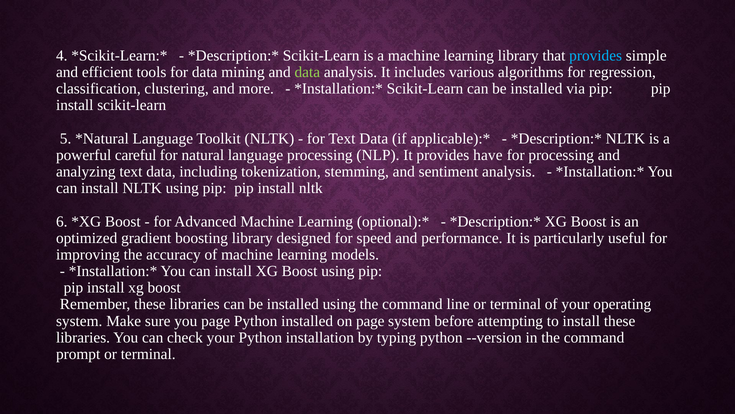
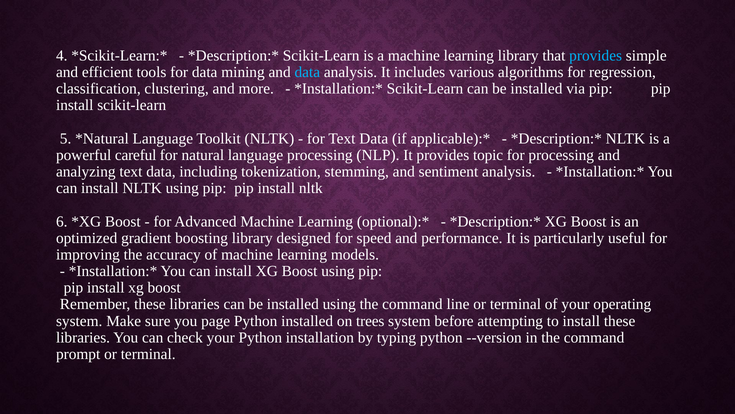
data colour: light green -> light blue (307, 72)
have: have -> topic (488, 155)
on page: page -> trees (370, 321)
